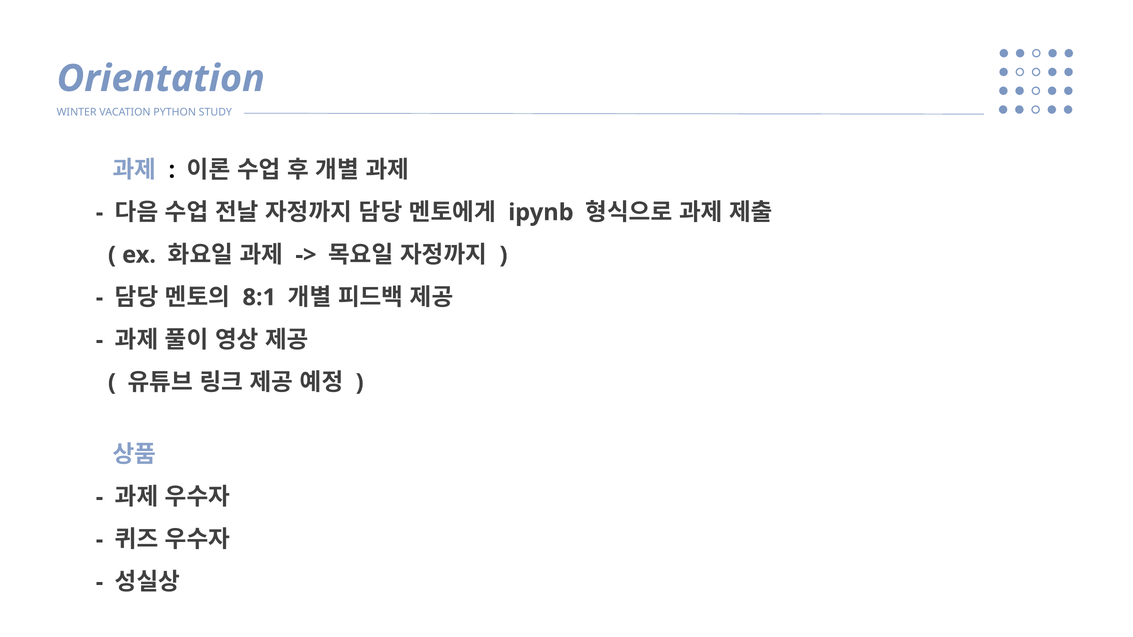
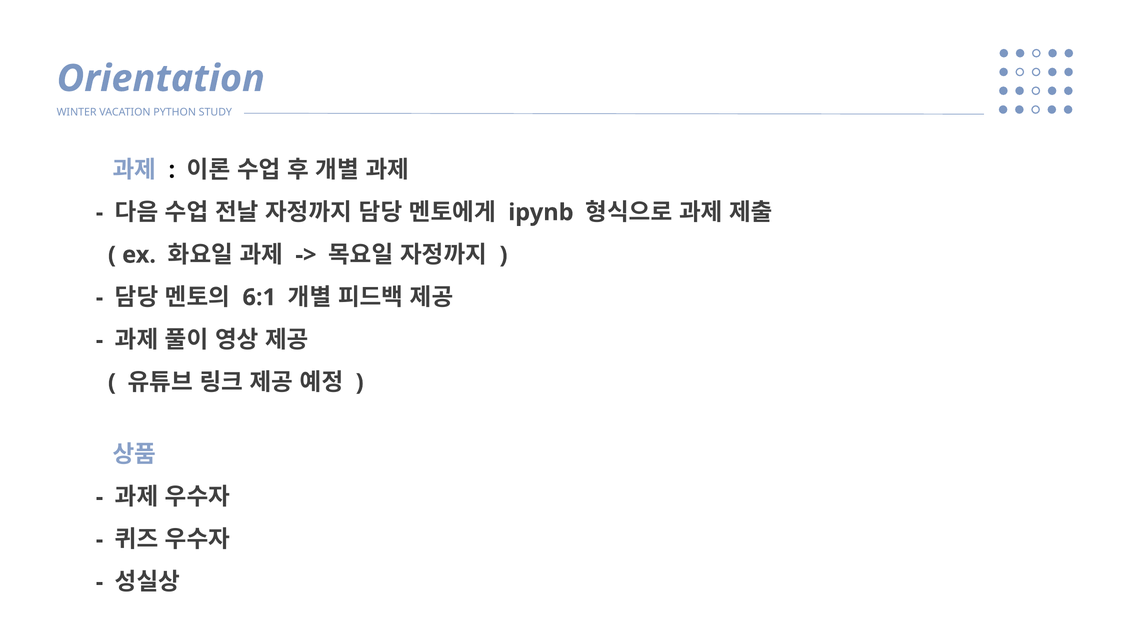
8:1: 8:1 -> 6:1 (259, 298)
